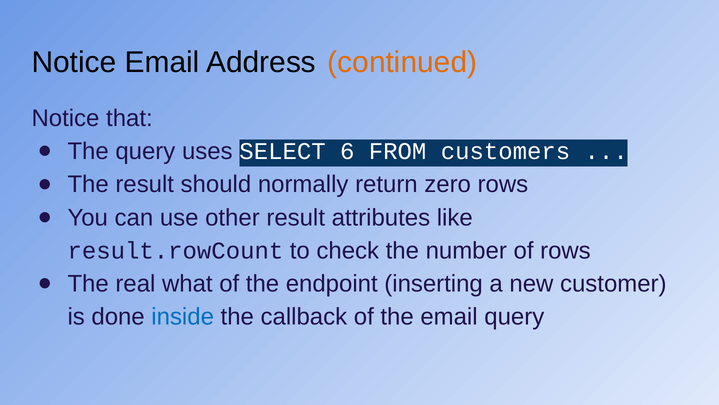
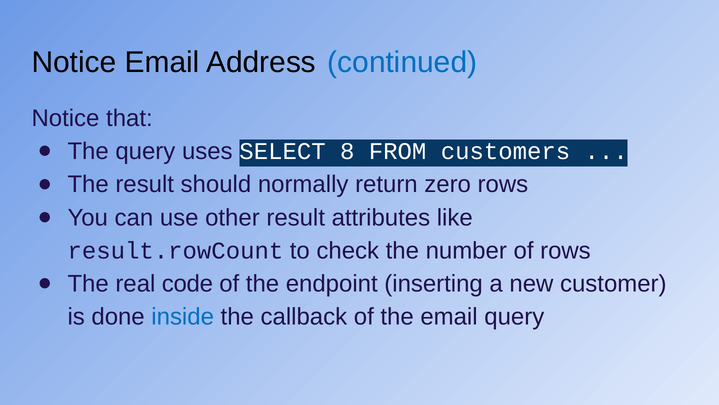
continued colour: orange -> blue (402, 62)
6: 6 -> 8 (347, 151)
what: what -> code (187, 283)
